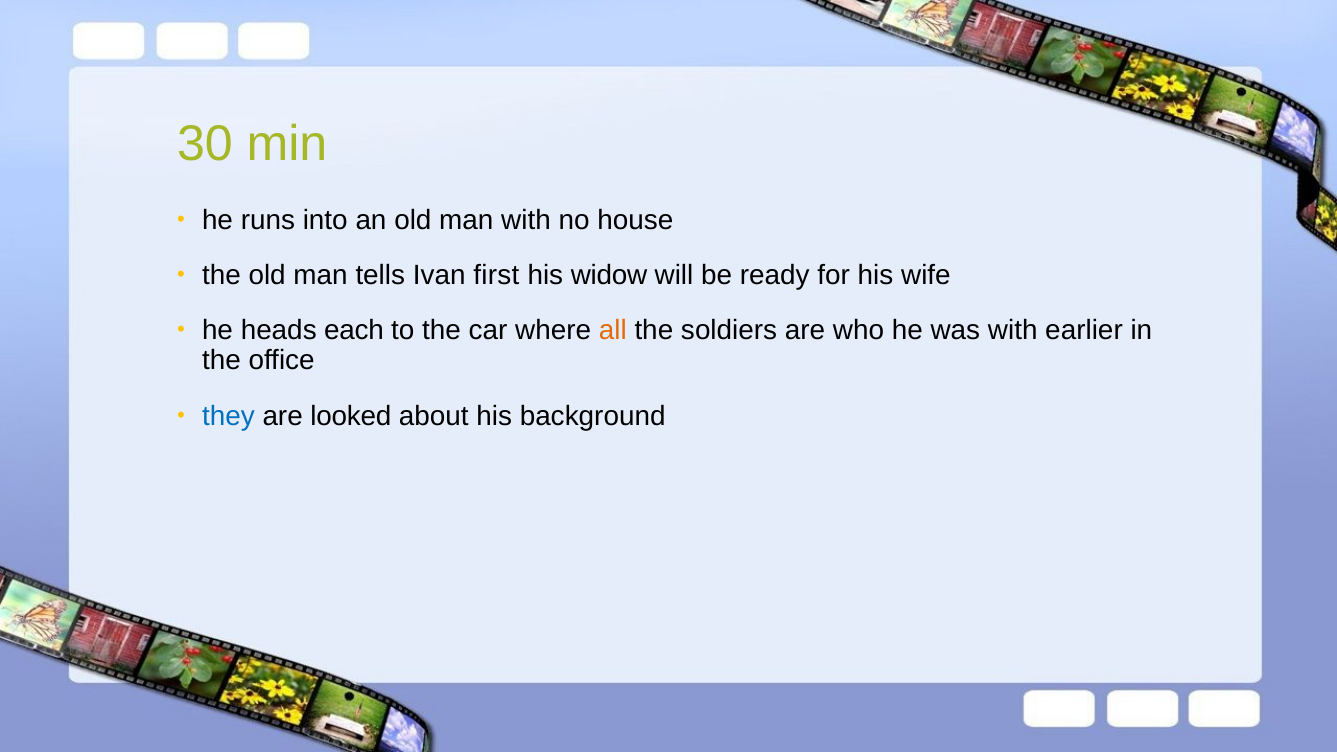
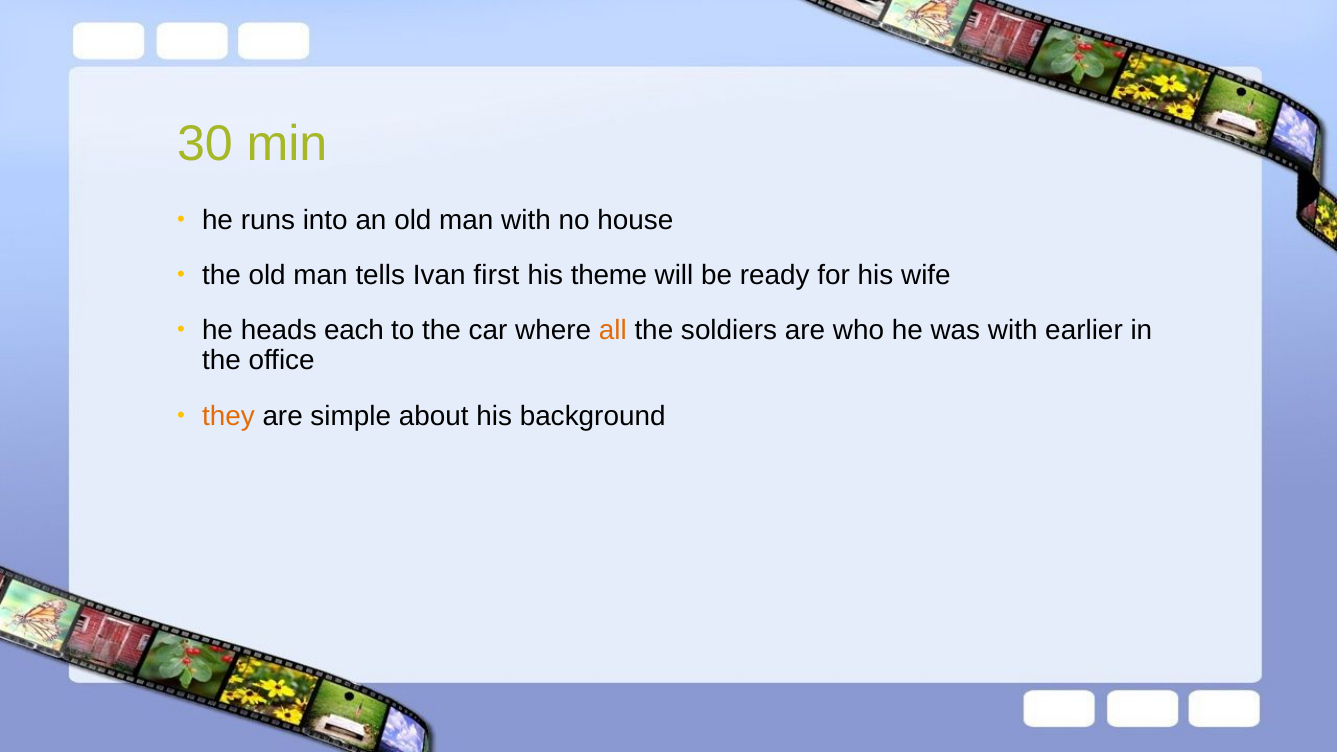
widow: widow -> theme (609, 276)
they colour: blue -> orange (228, 416)
looked: looked -> simple (351, 416)
